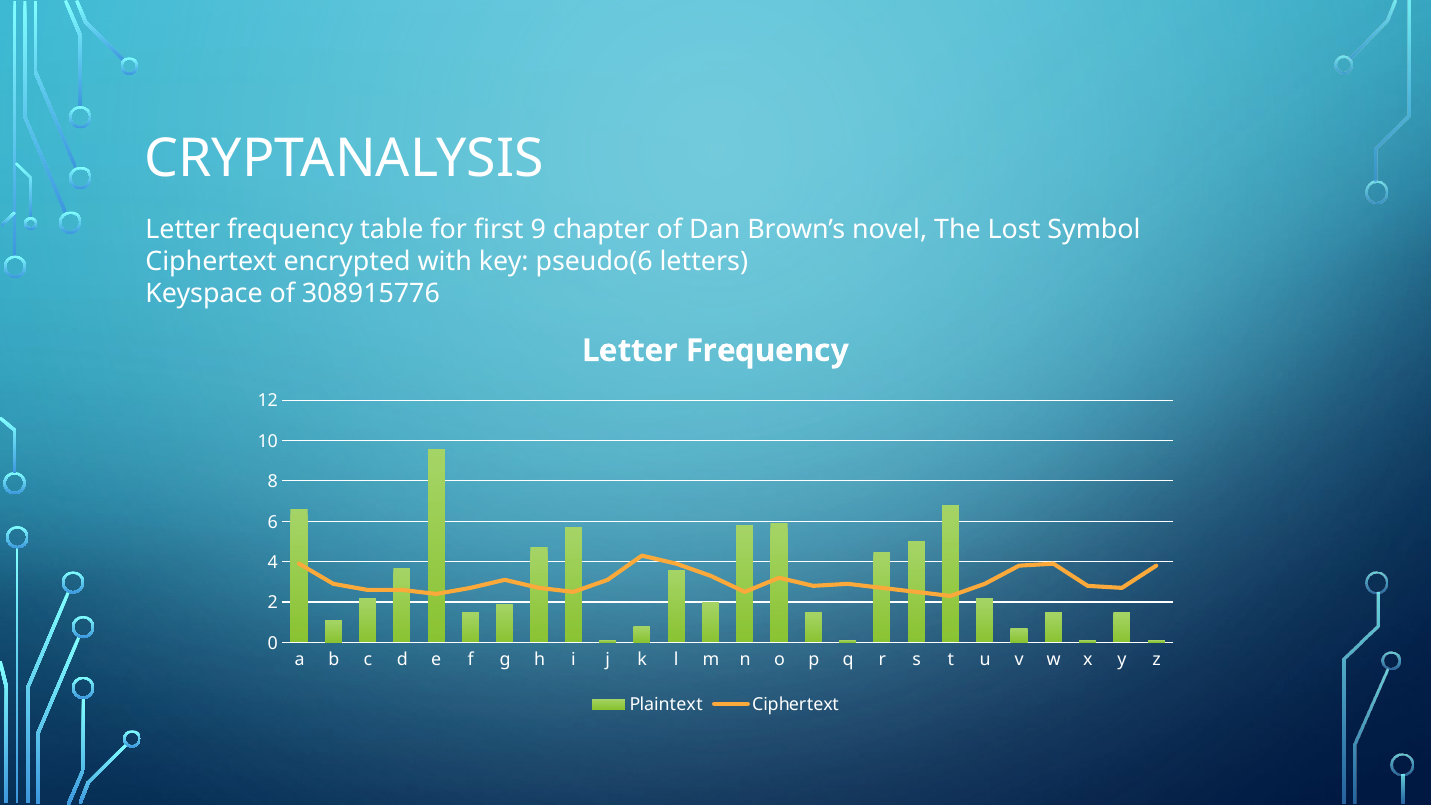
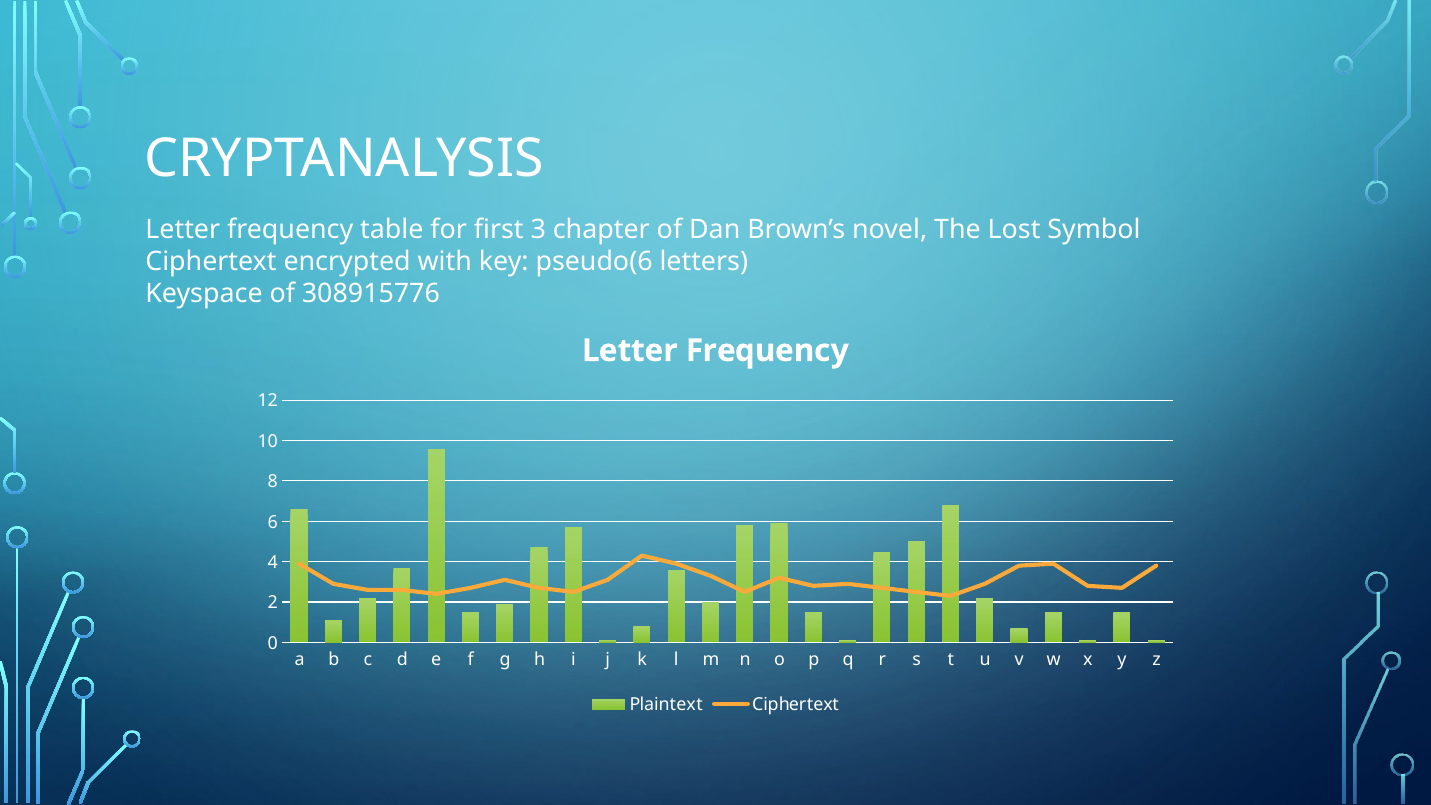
9: 9 -> 3 (538, 229)
